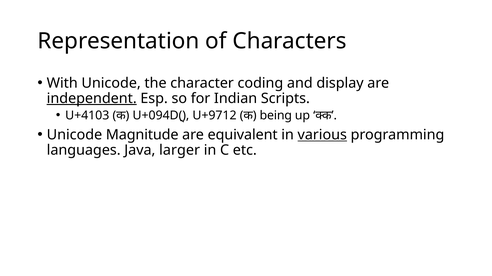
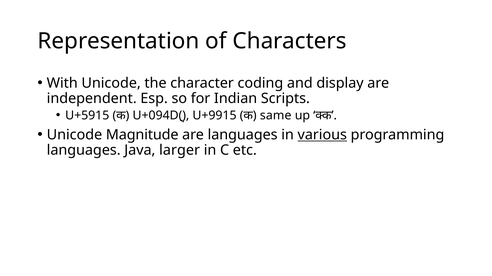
independent underline: present -> none (92, 99)
U+4103: U+4103 -> U+5915 (87, 116)
U+9712: U+9712 -> U+9915 (215, 116)
being: being -> same (276, 116)
are equivalent: equivalent -> languages (243, 135)
